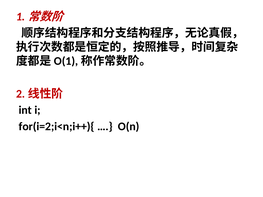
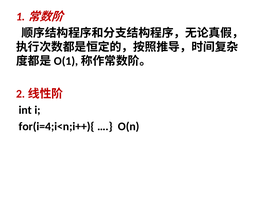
for(i=2;i<n;i++){: for(i=2;i<n;i++){ -> for(i=4;i<n;i++){ (57, 127)
